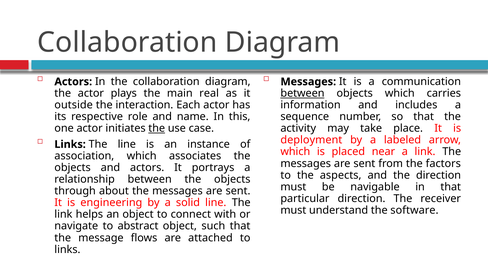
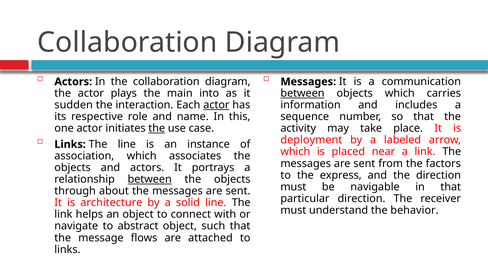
real: real -> into (209, 94)
outside: outside -> sudden (74, 105)
actor underline: none -> present (216, 105)
aspects: aspects -> express (341, 175)
between underline: none -> present (150, 180)
engineering: engineering -> architecture (111, 203)
software: software -> behavior (414, 211)
